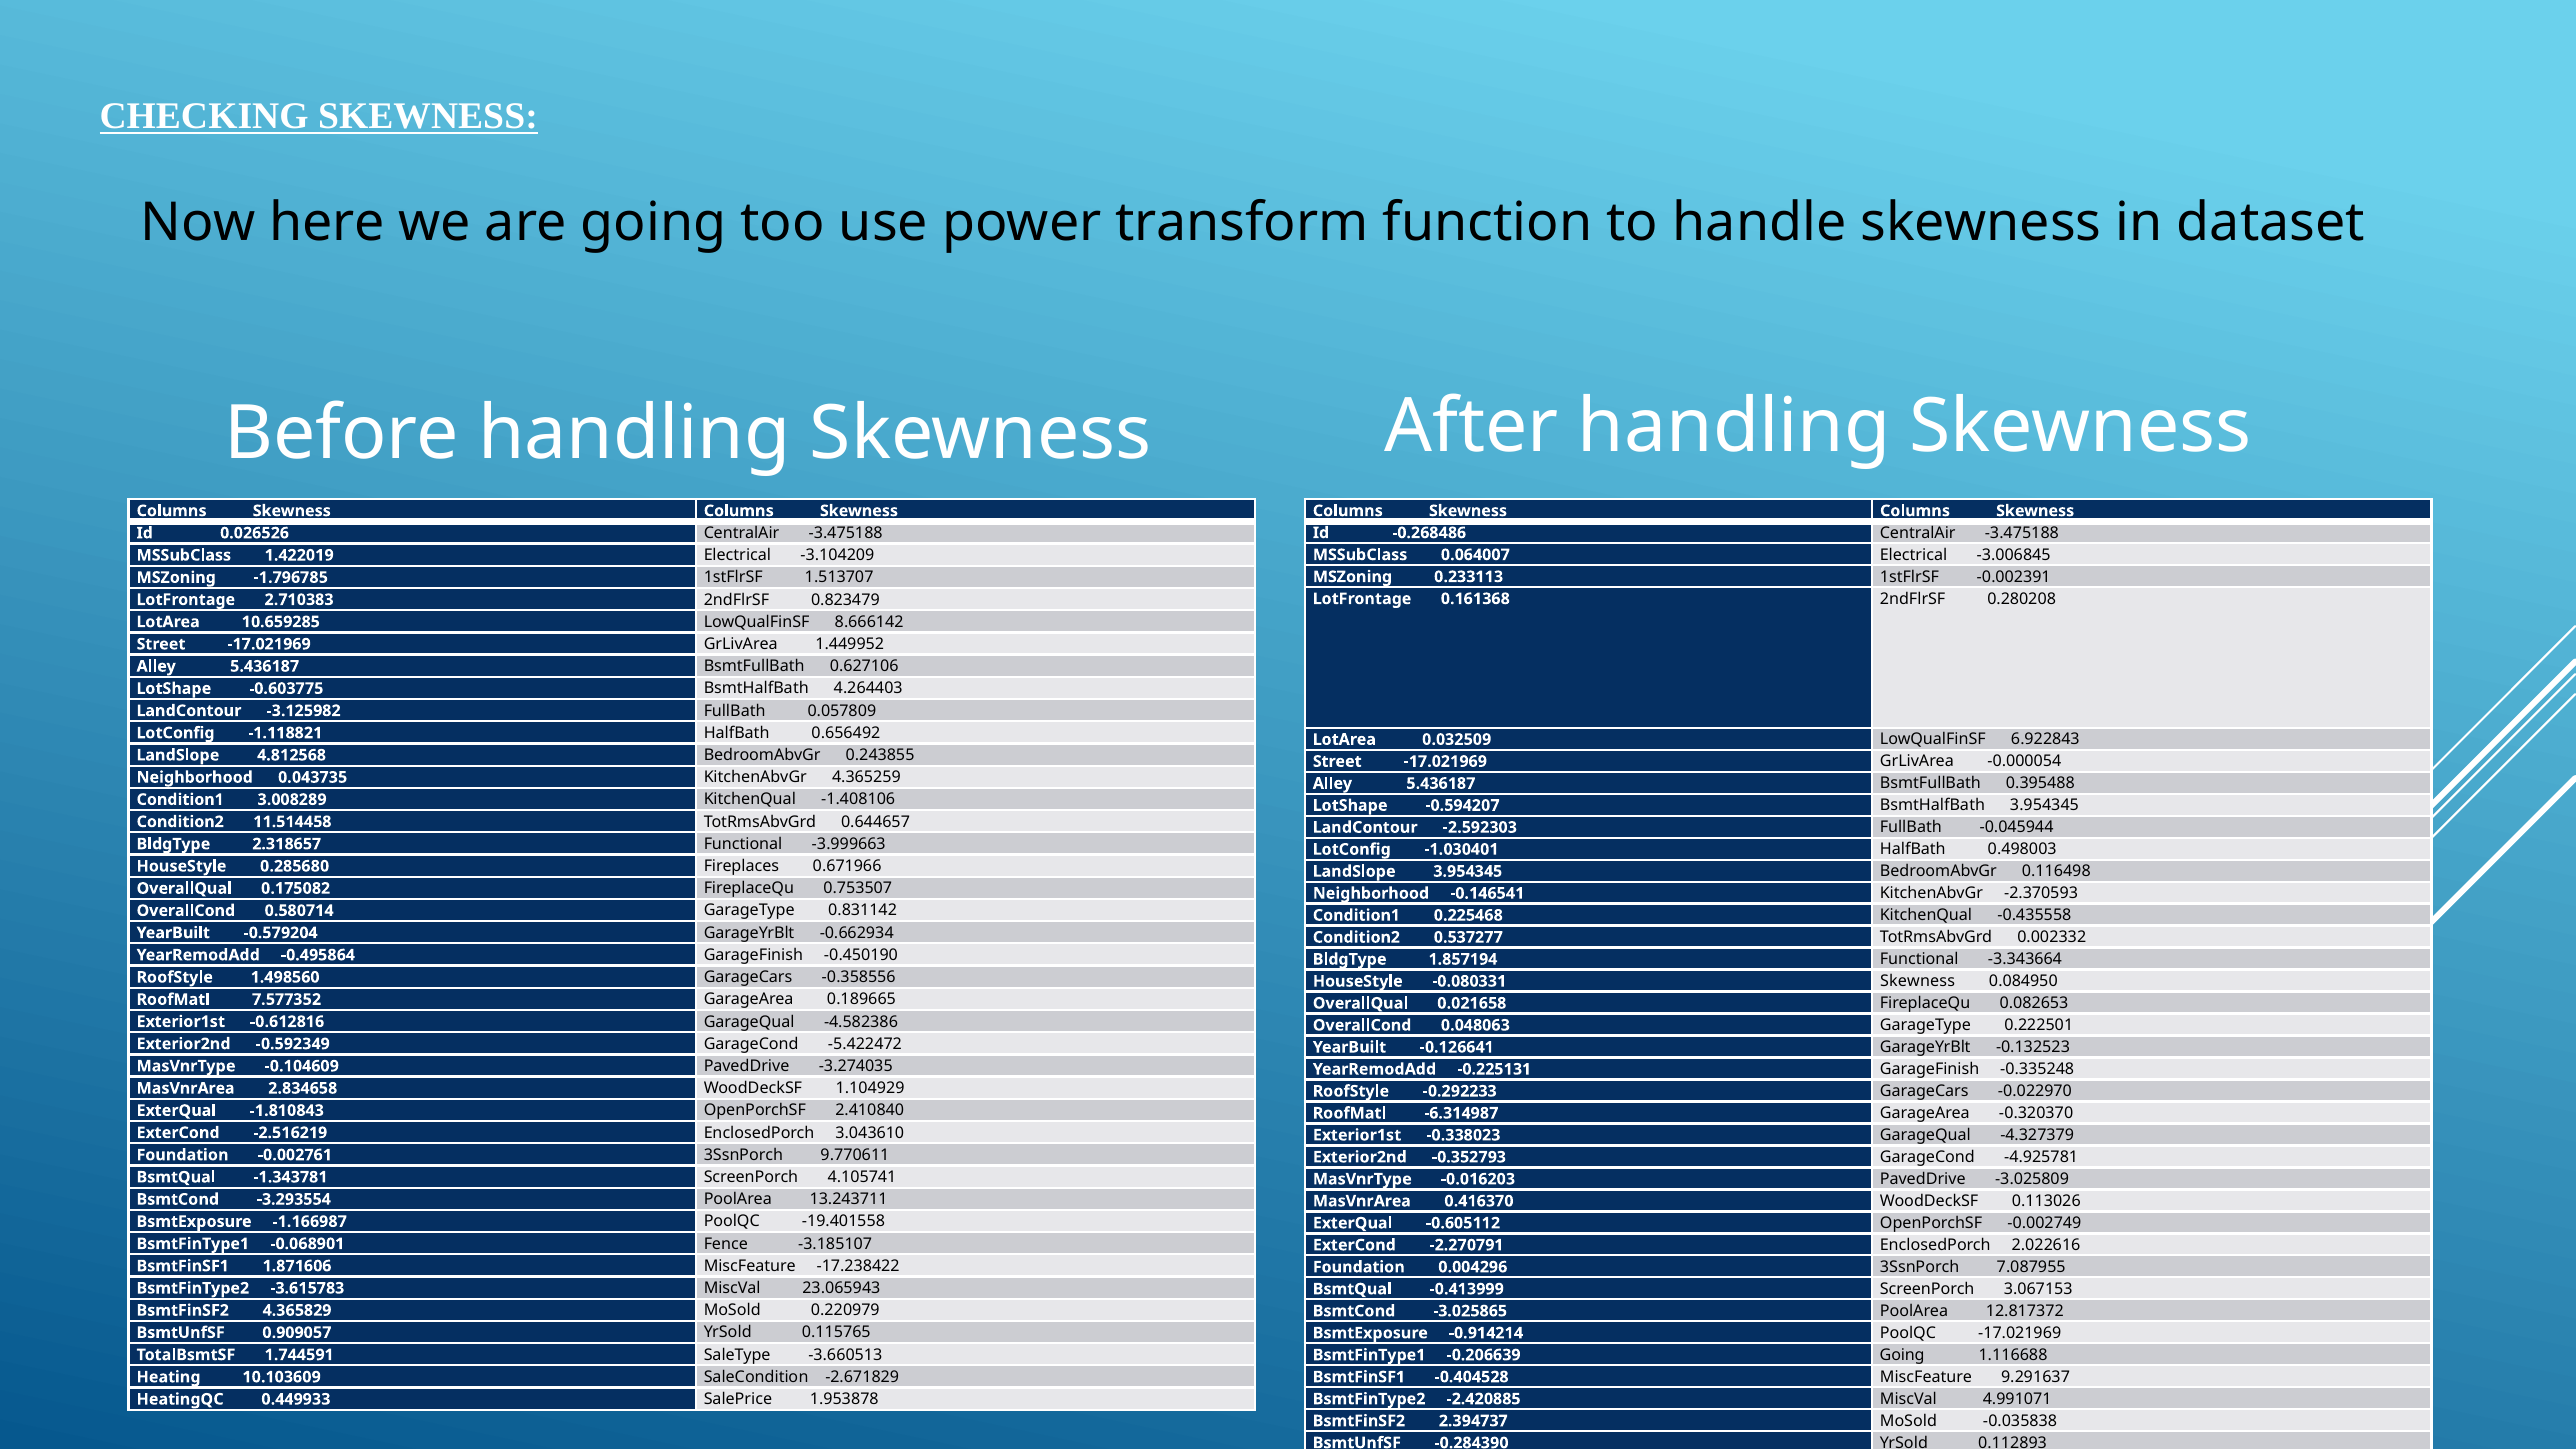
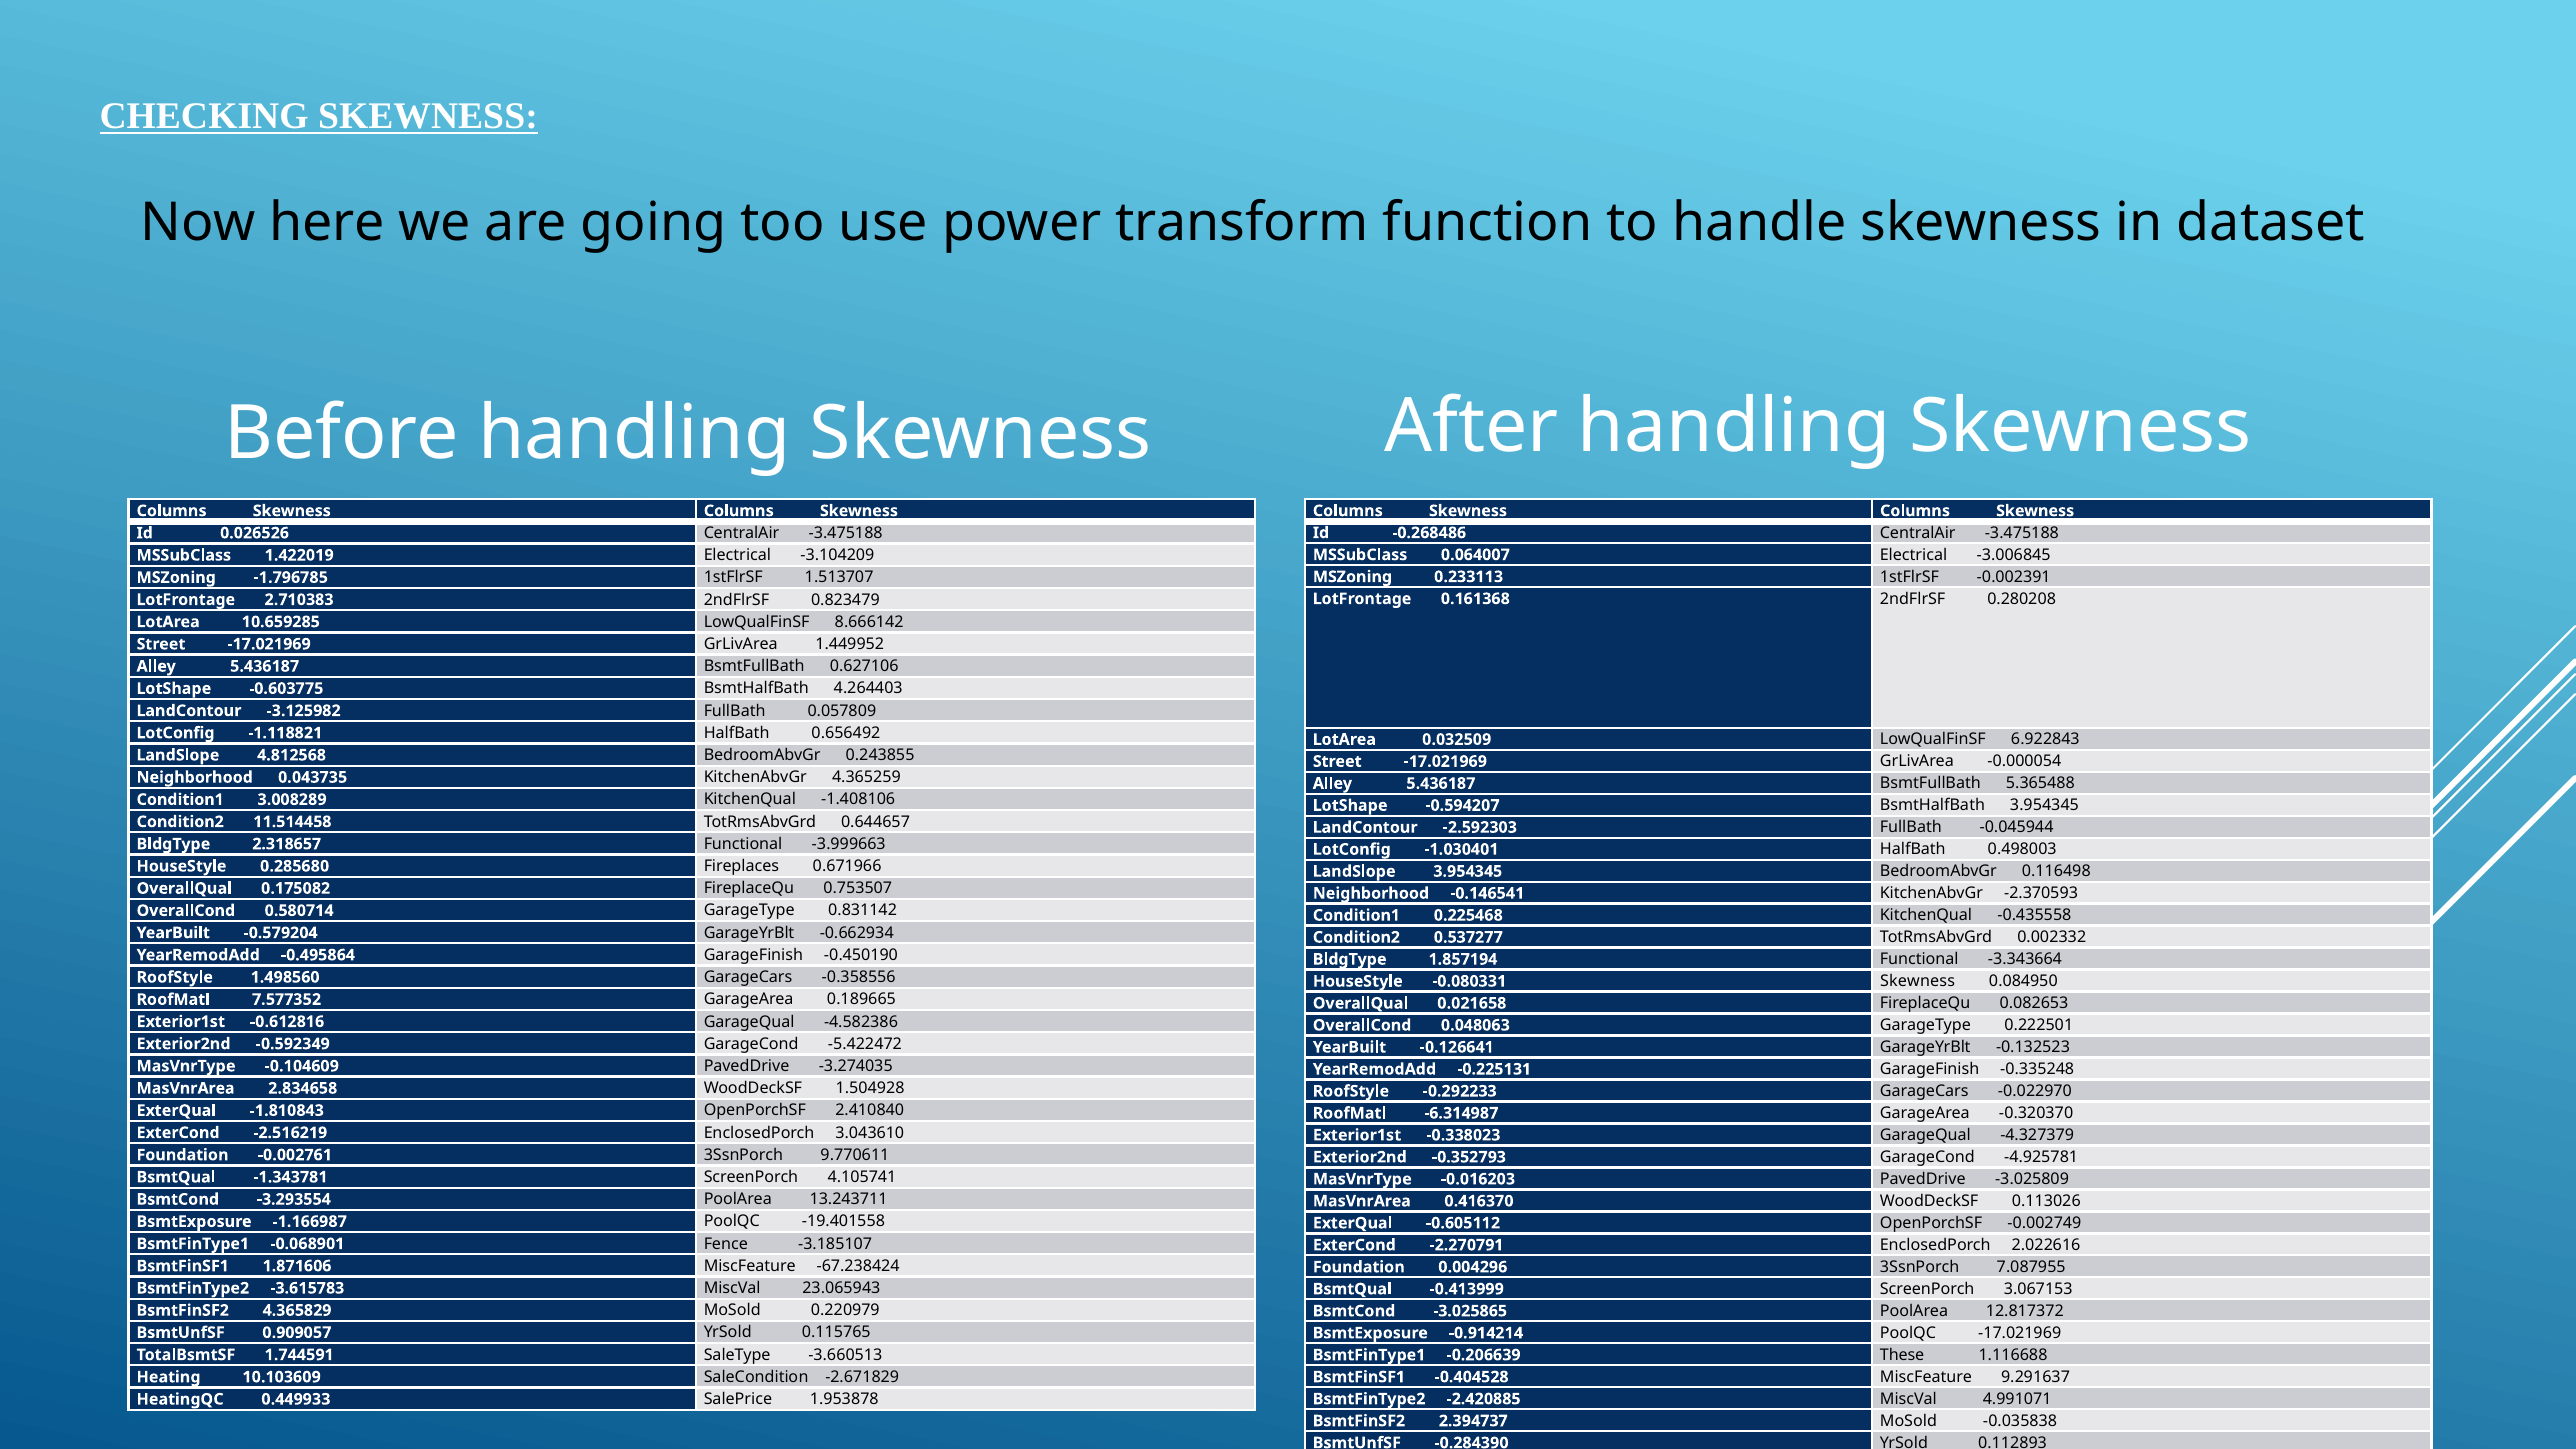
0.395488: 0.395488 -> 5.365488 (2040, 784)
1.104929: 1.104929 -> 1.504928 (870, 1089)
-17.238422: -17.238422 -> -67.238424 (858, 1266)
Going: Going -> These (1902, 1355)
